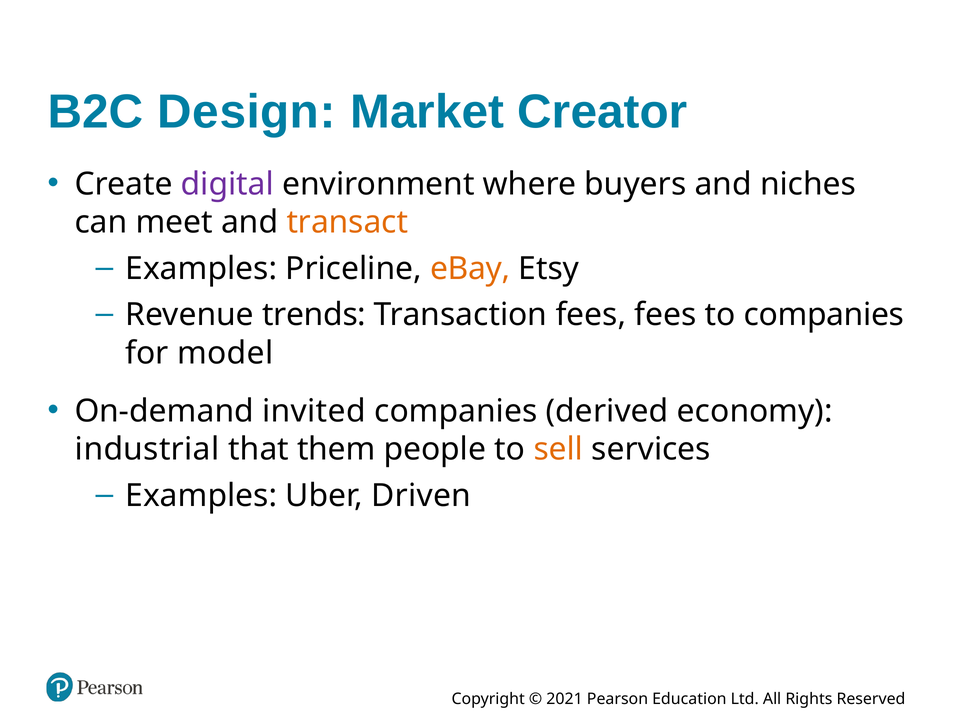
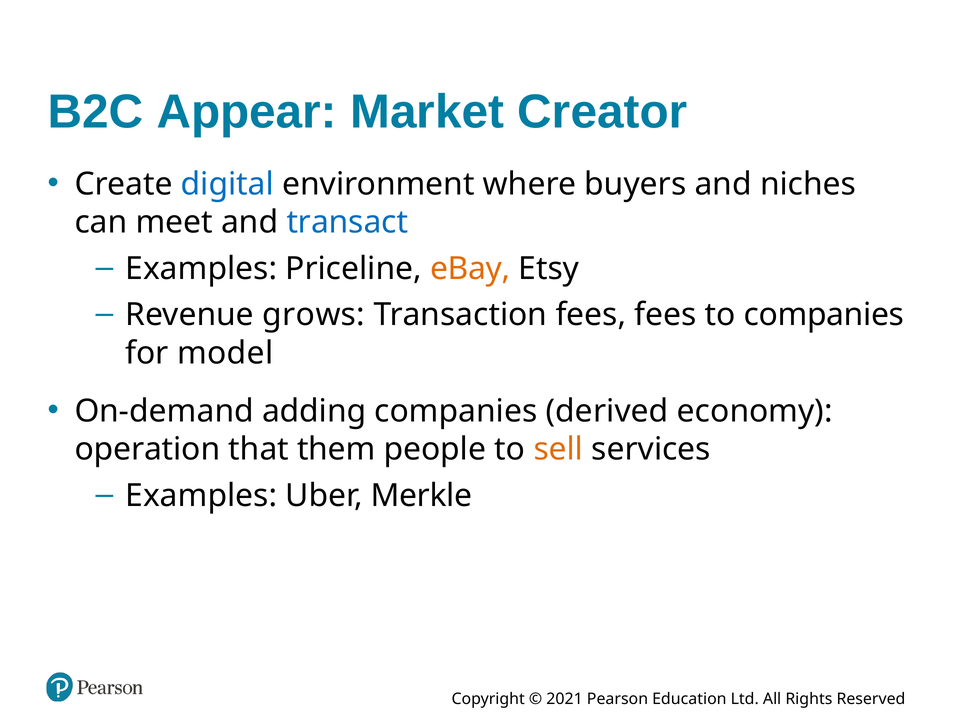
Design: Design -> Appear (247, 112)
digital colour: purple -> blue (227, 184)
transact colour: orange -> blue (347, 222)
trends: trends -> grows (314, 315)
invited: invited -> adding (314, 411)
industrial: industrial -> operation (147, 449)
Driven: Driven -> Merkle (421, 496)
